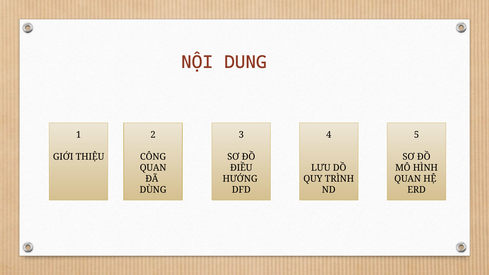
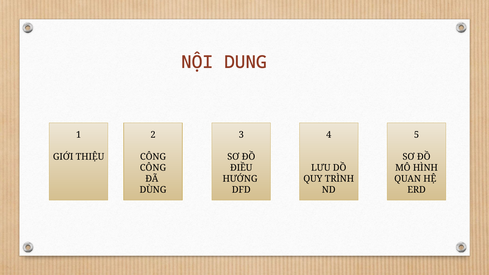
QUAN: QUAN -> CÔNG (153, 168)
